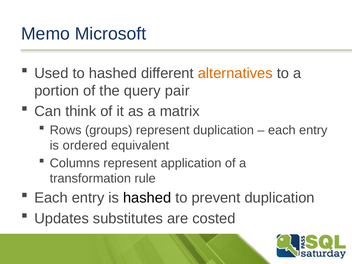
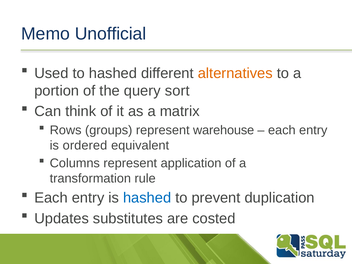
Microsoft: Microsoft -> Unofficial (111, 34)
pair: pair -> sort (177, 91)
represent duplication: duplication -> warehouse (224, 130)
hashed colour: black -> blue (147, 198)
